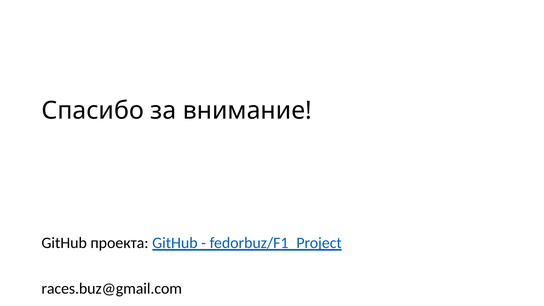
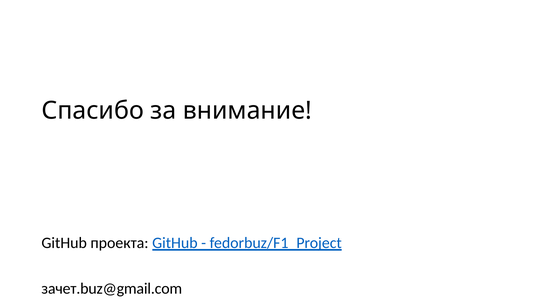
races.buz@gmail.com: races.buz@gmail.com -> зачет.buz@gmail.com (112, 289)
